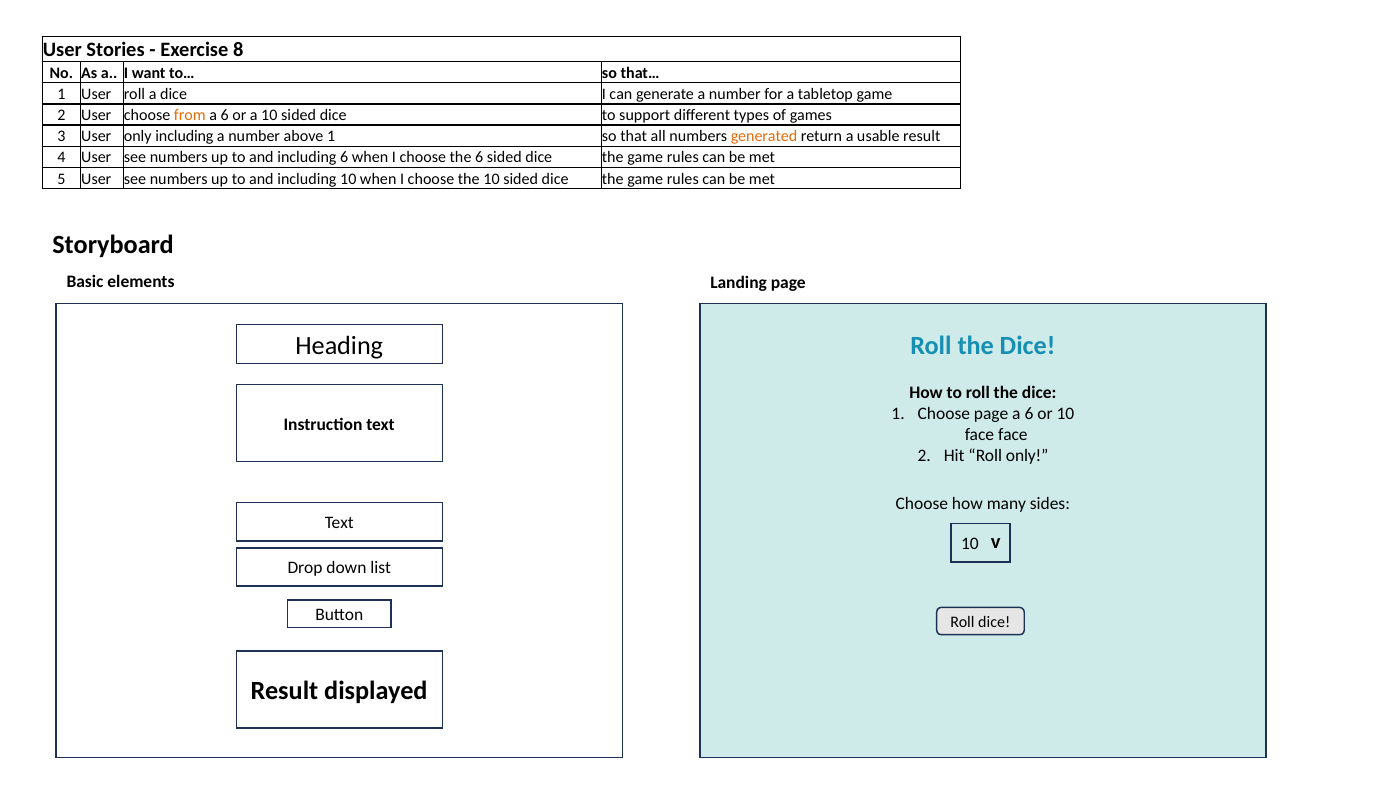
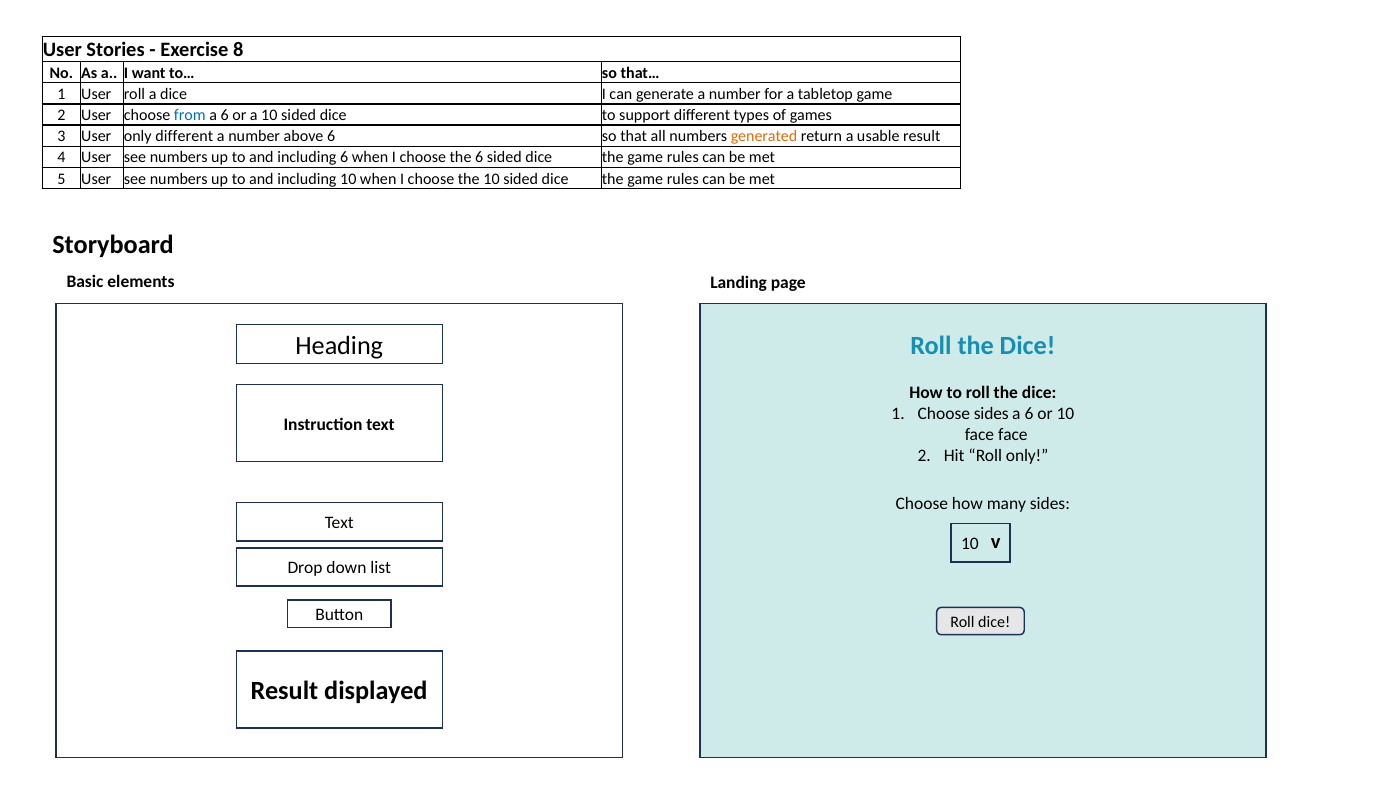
from colour: orange -> blue (190, 115)
only including: including -> different (184, 136)
above 1: 1 -> 6 (331, 136)
Choose page: page -> sides (991, 414)
